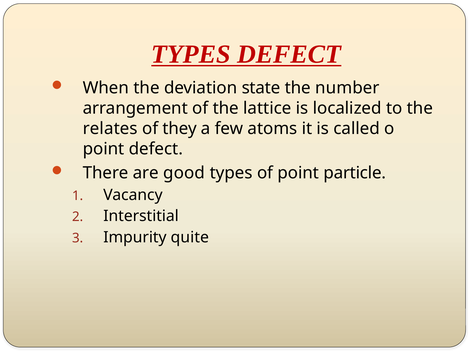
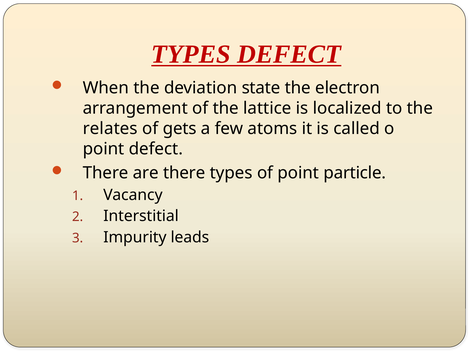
number: number -> electron (348, 88)
they: they -> gets (180, 129)
are good: good -> there (184, 173)
quite: quite -> leads (190, 237)
